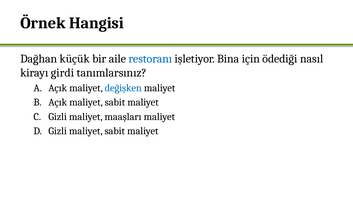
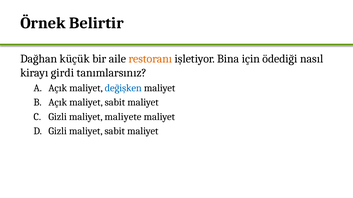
Hangisi: Hangisi -> Belirtir (96, 23)
restoranı colour: blue -> orange (150, 59)
maaşları: maaşları -> maliyete (123, 117)
